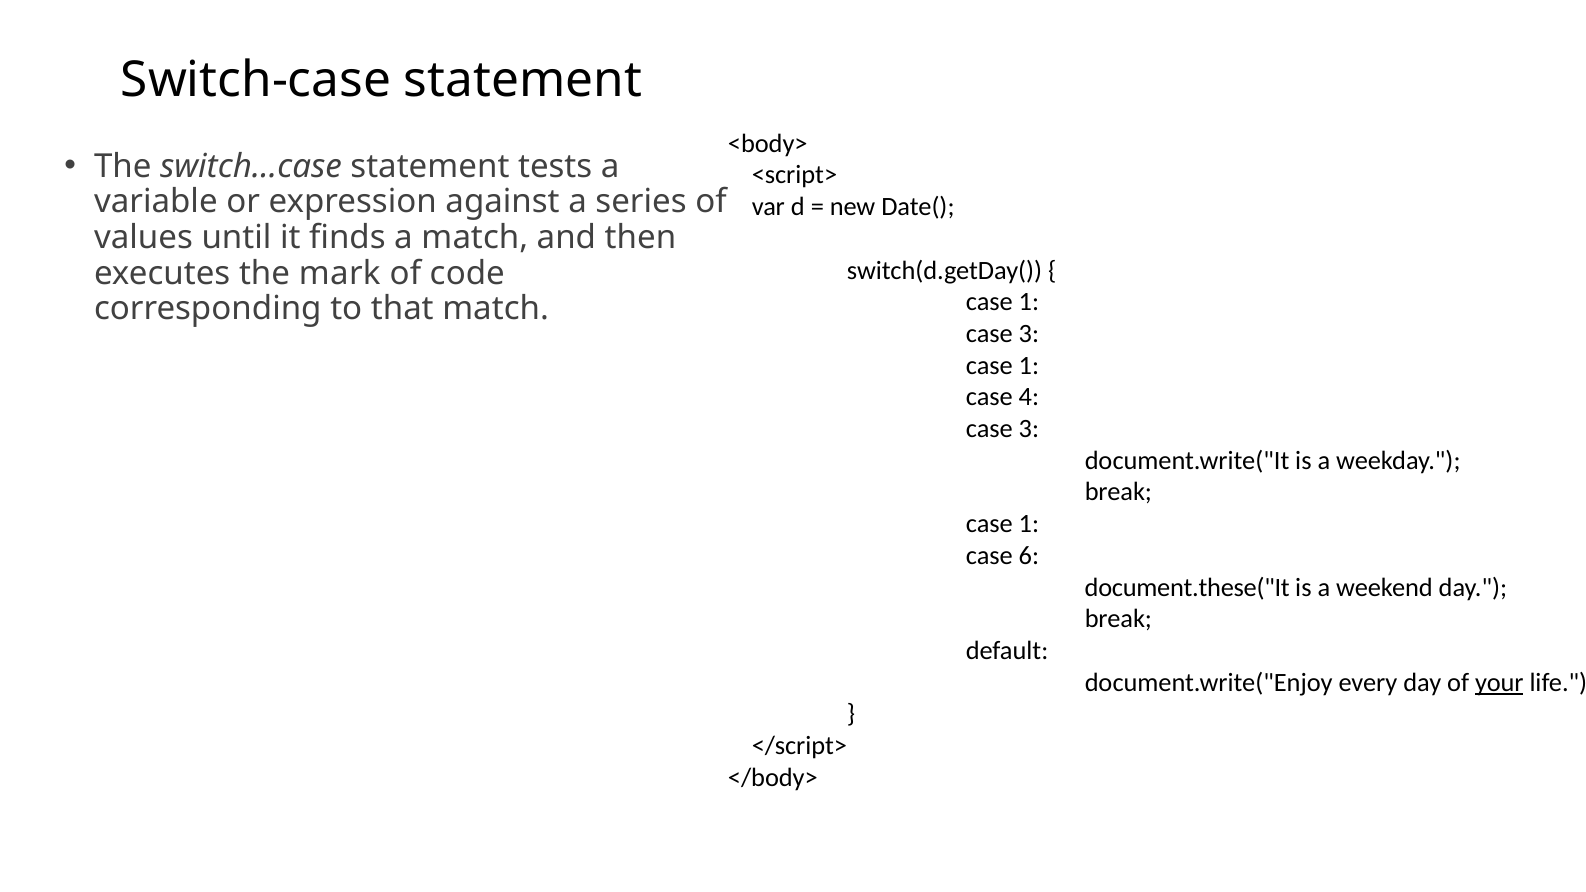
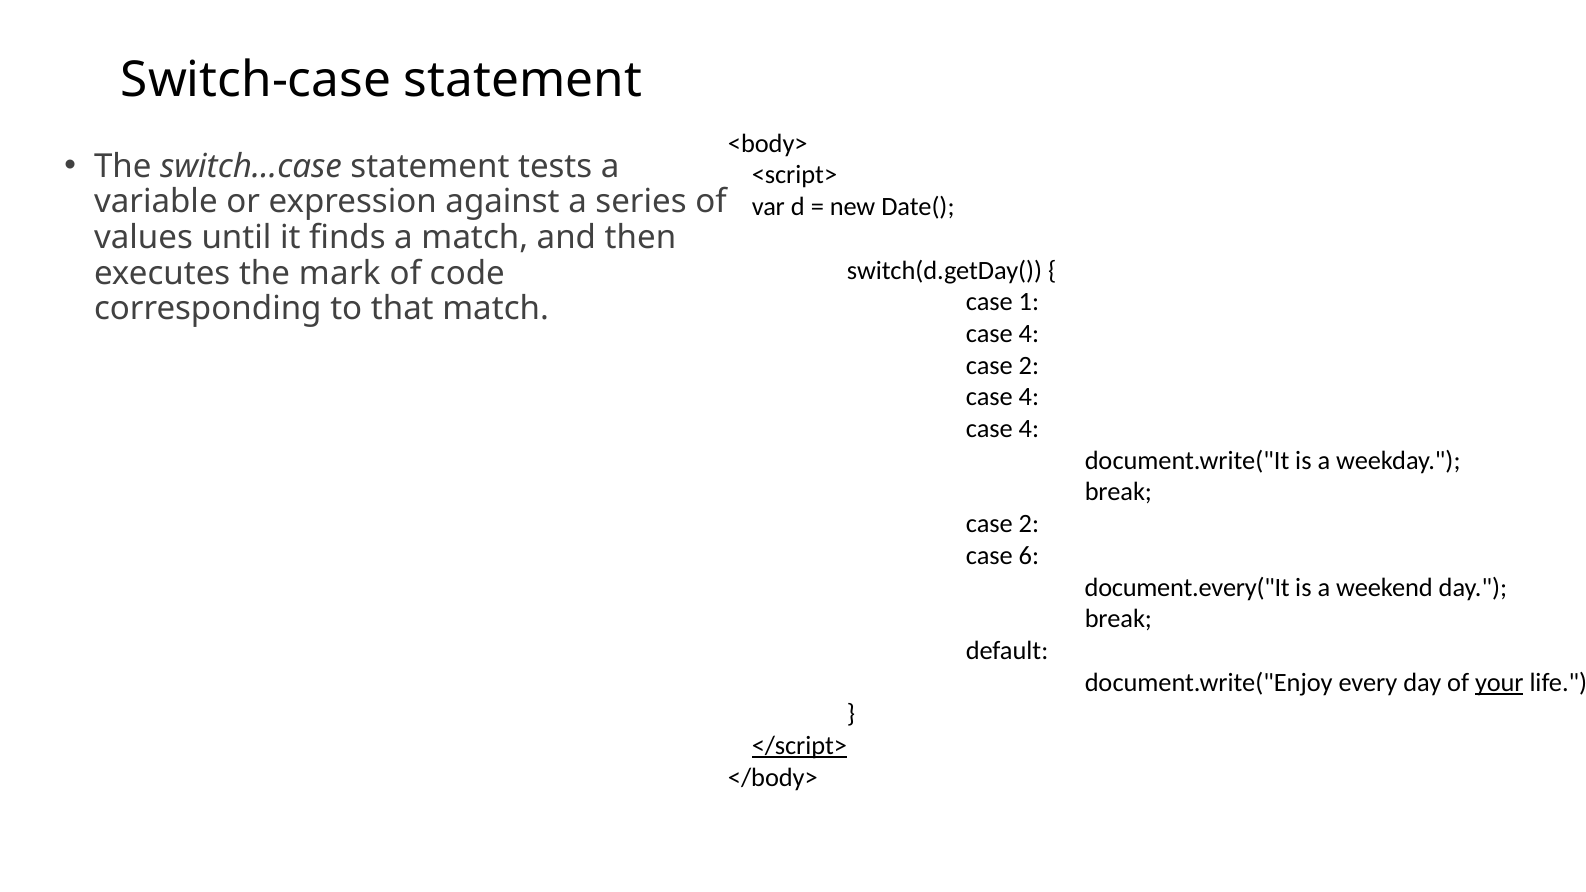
3: 3 -> 4 (1029, 334)
1: 1 -> 2 (1029, 365)
3: 3 -> 4 (1029, 429)
1: 1 -> 2 (1029, 524)
document.these("It: document.these("It -> document.every("It (1187, 587)
</script> underline: none -> present (799, 746)
